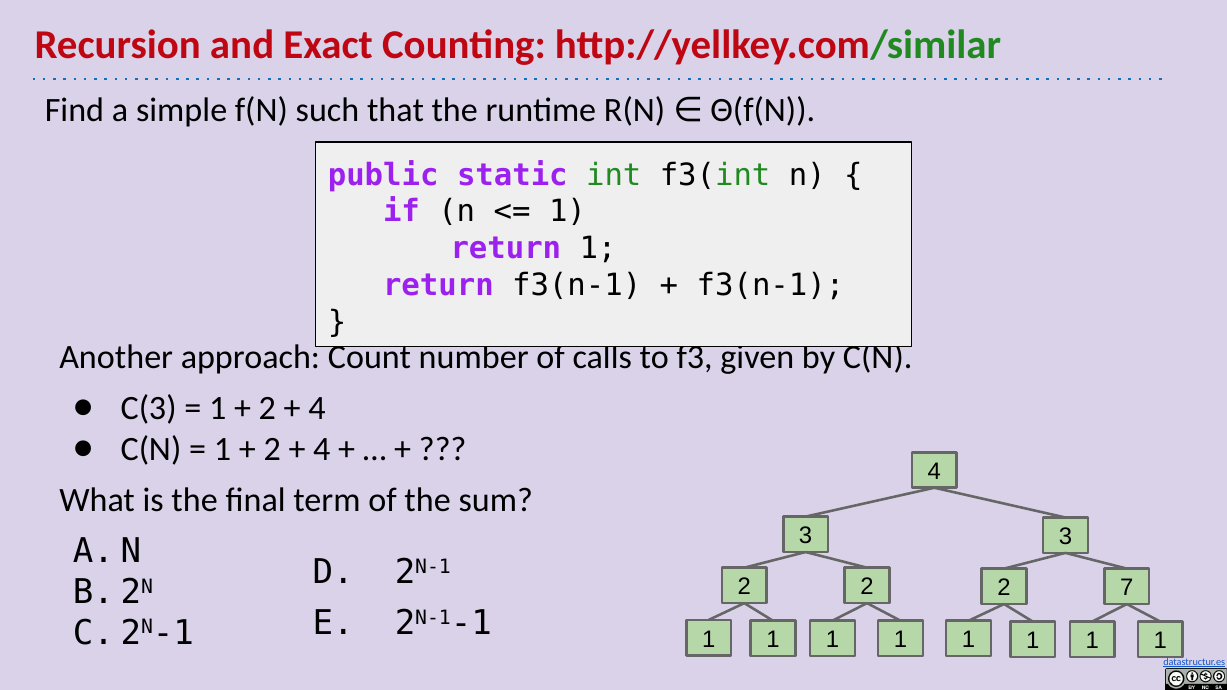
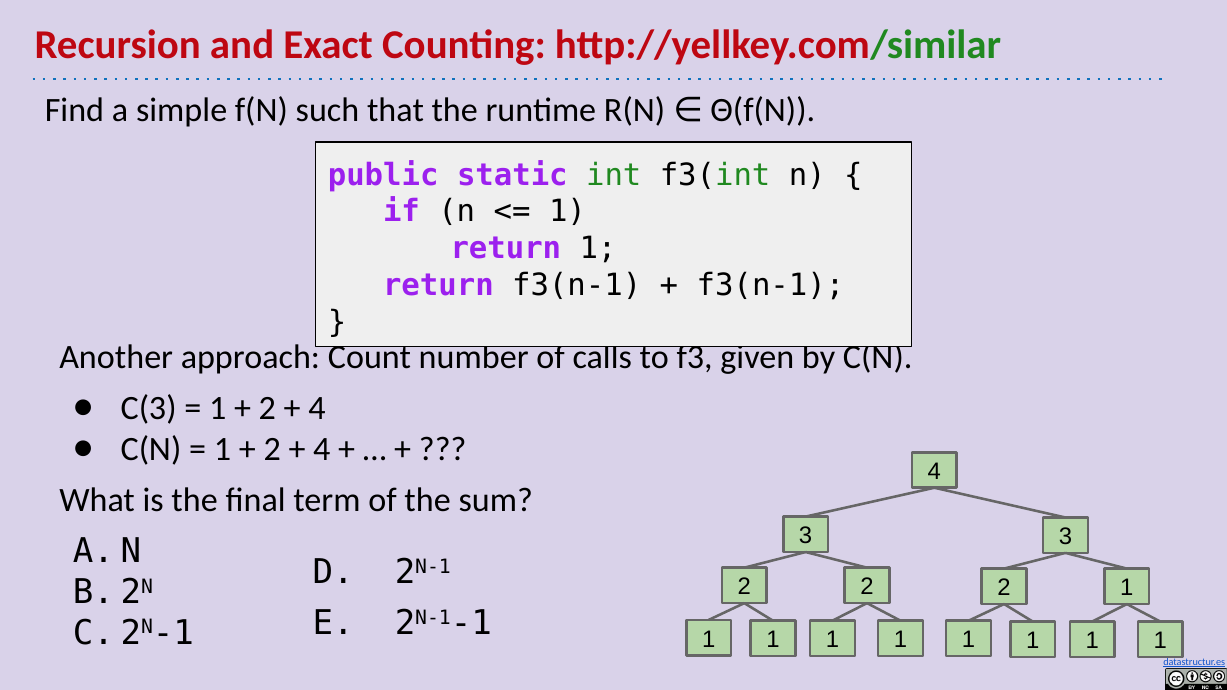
7: 7 -> 1 (1127, 588)
